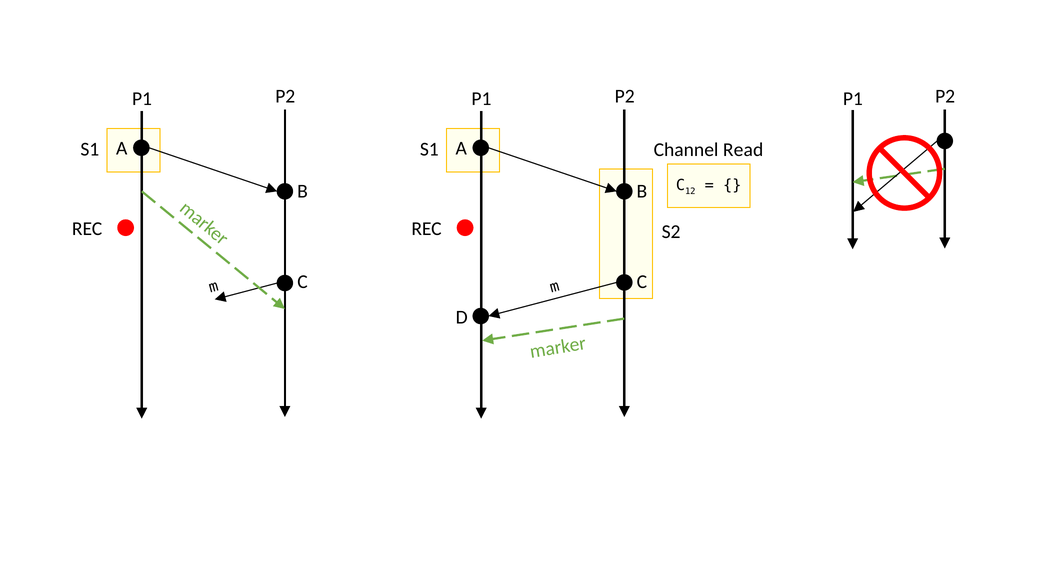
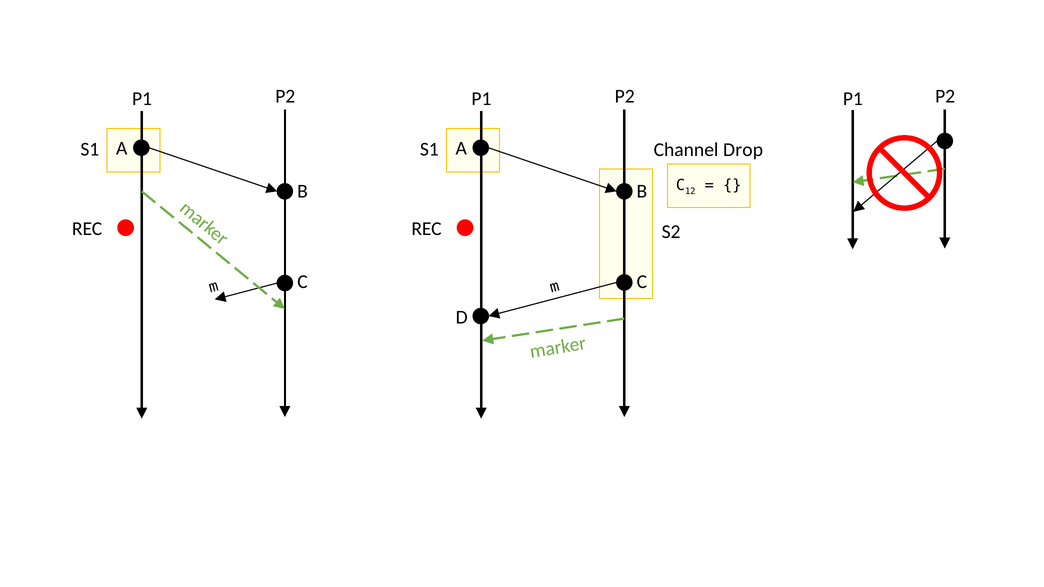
Read: Read -> Drop (743, 150)
